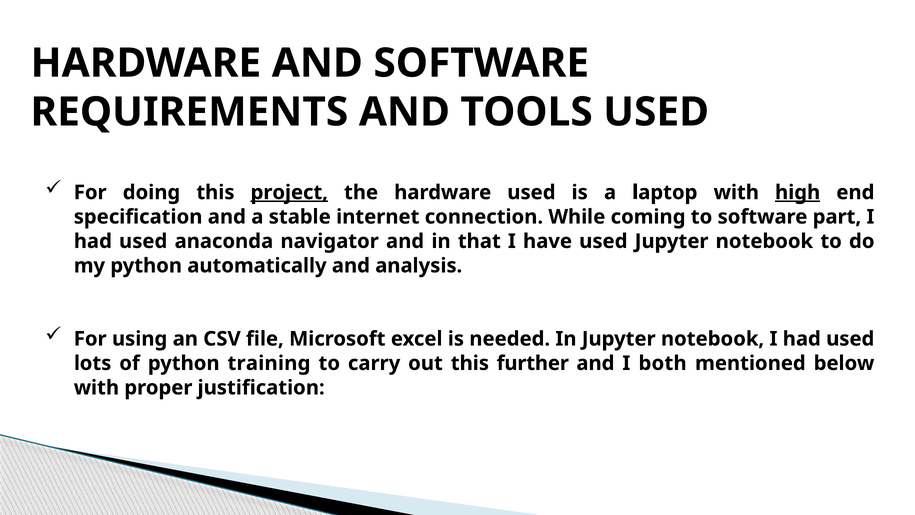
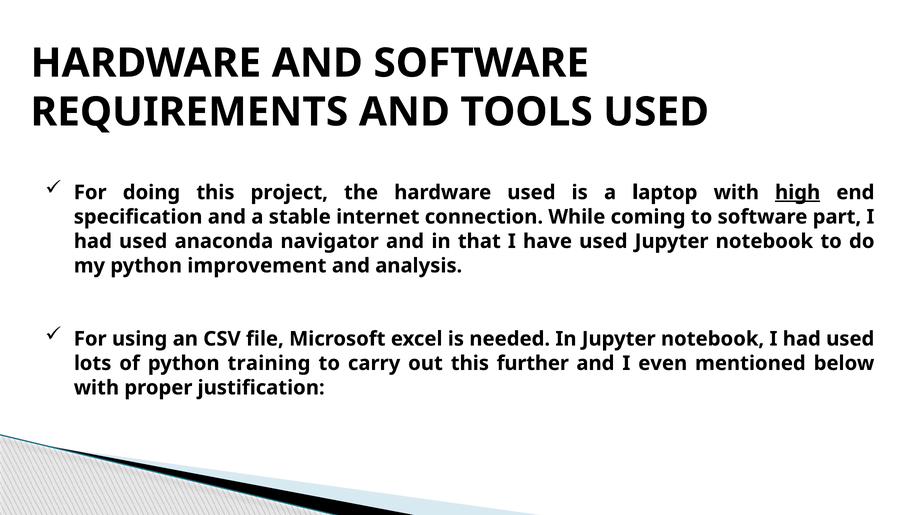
project underline: present -> none (289, 192)
automatically: automatically -> improvement (257, 266)
both: both -> even (663, 363)
